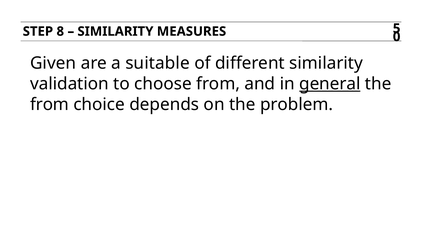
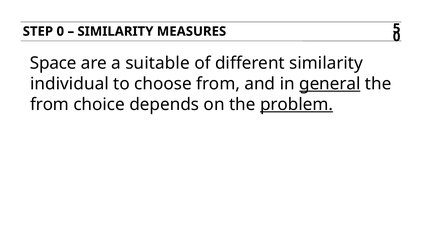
STEP 8: 8 -> 0 (60, 31)
Given: Given -> Space (53, 63)
validation: validation -> individual (69, 84)
problem underline: none -> present (297, 105)
